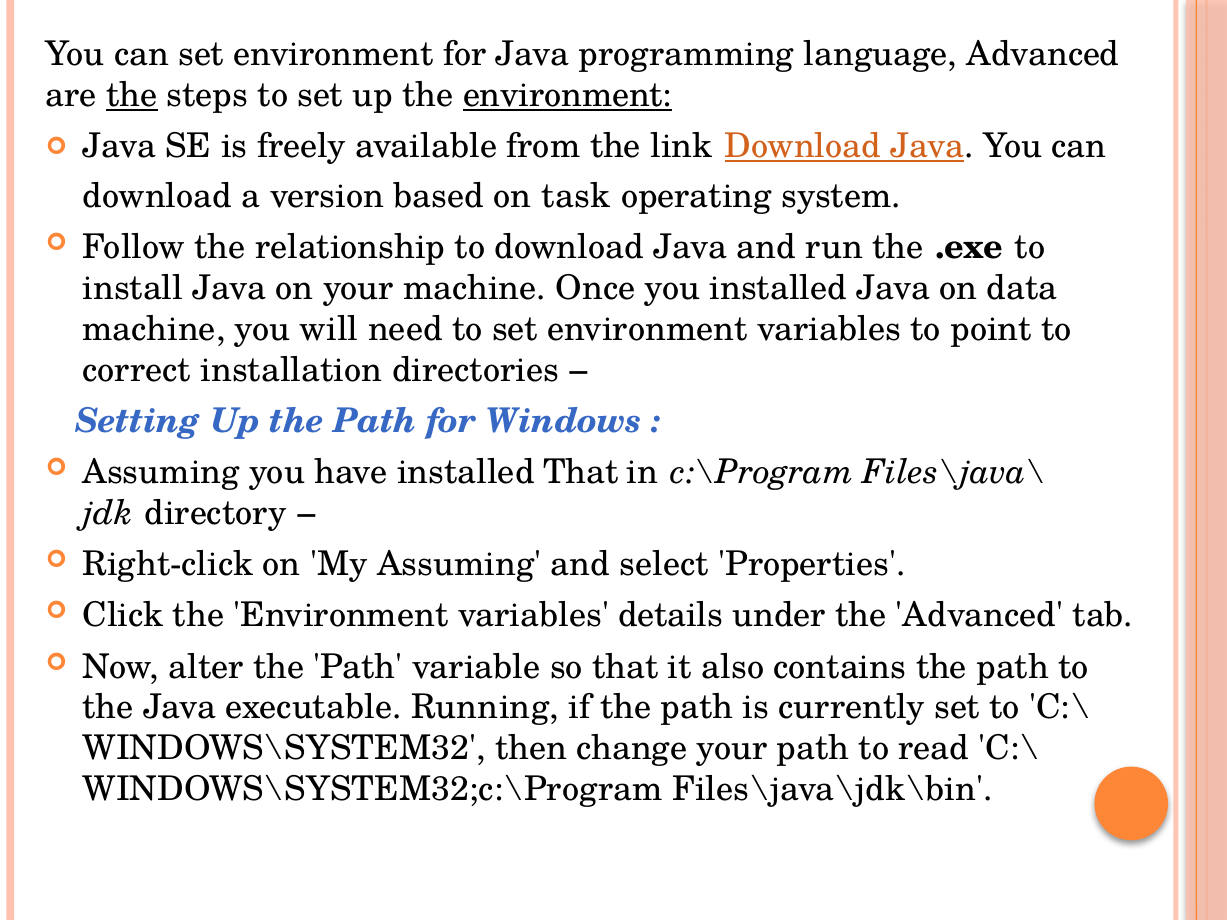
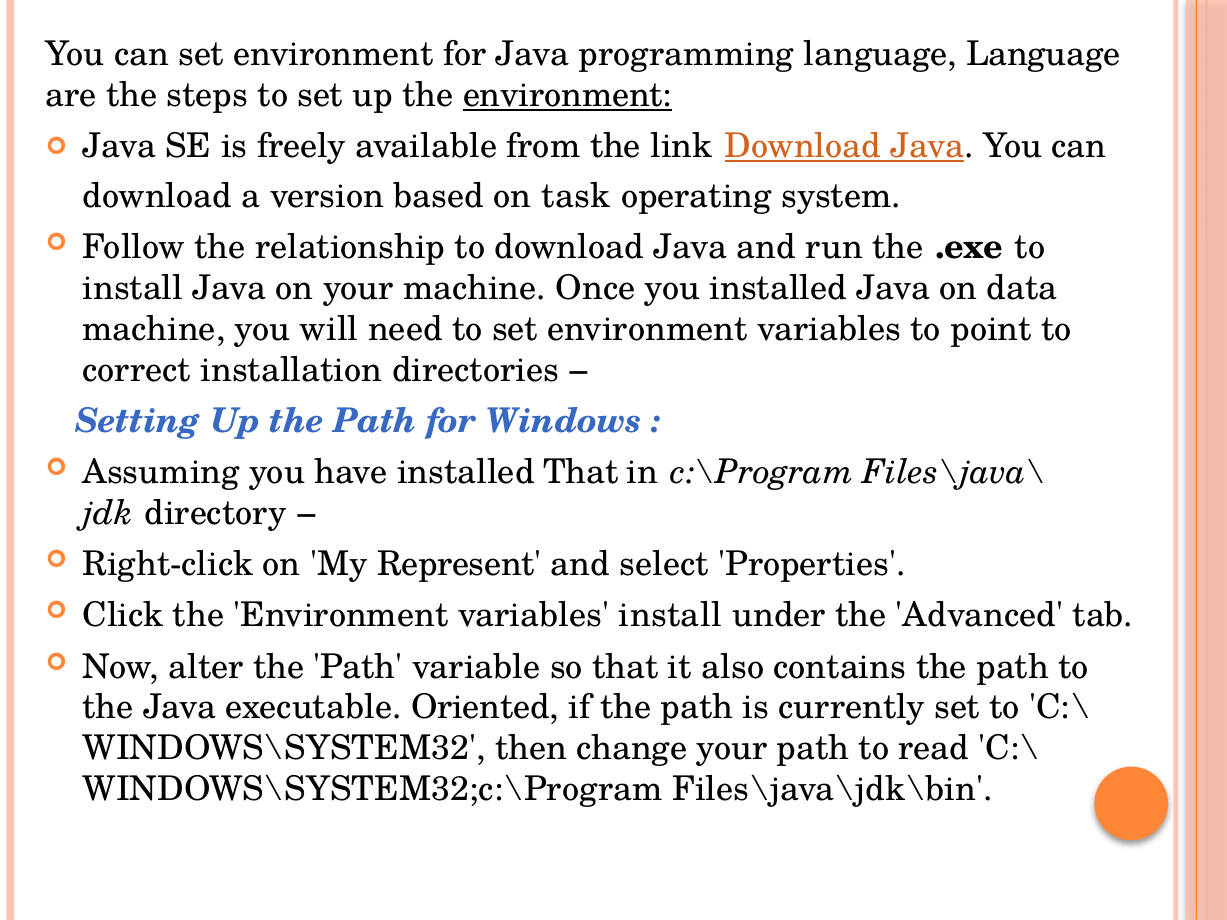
language Advanced: Advanced -> Language (1043, 54)
the underline: present -> none (132, 95)
My Assuming: Assuming -> Represent (459, 565)
variables details: details -> install (671, 616)
Running: Running -> Oriented (485, 708)
